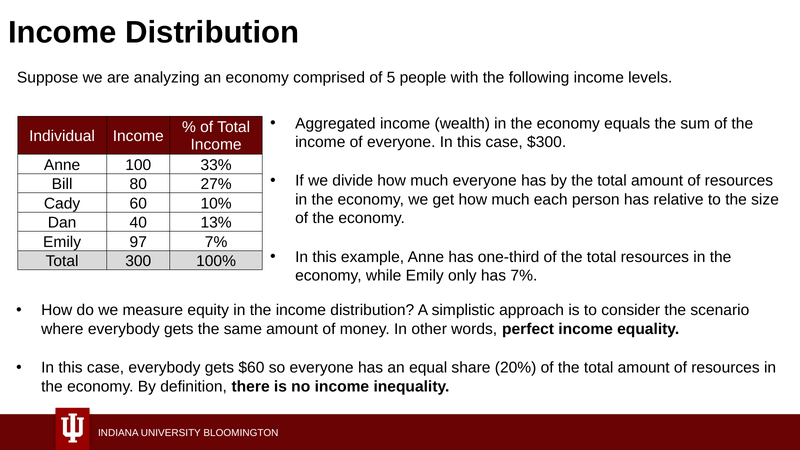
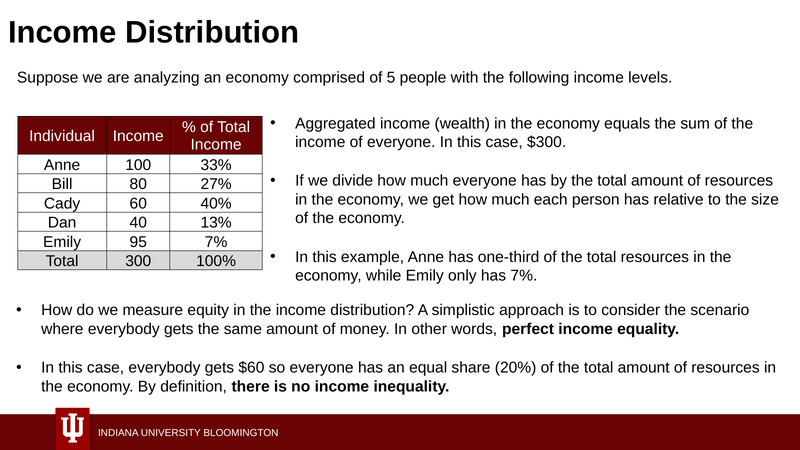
10%: 10% -> 40% (216, 204)
97: 97 -> 95 (138, 242)
